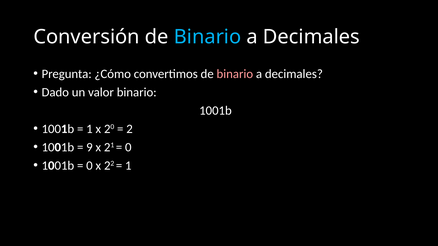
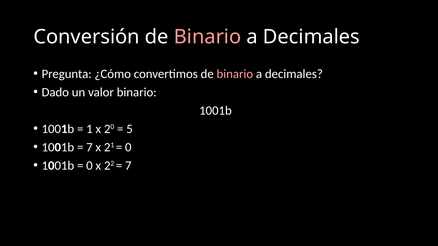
Binario colour: light blue -> pink (208, 37)
2: 2 -> 5 (130, 129)
9: 9 -> 7 (89, 147)
1: 1 -> 7 (128, 166)
